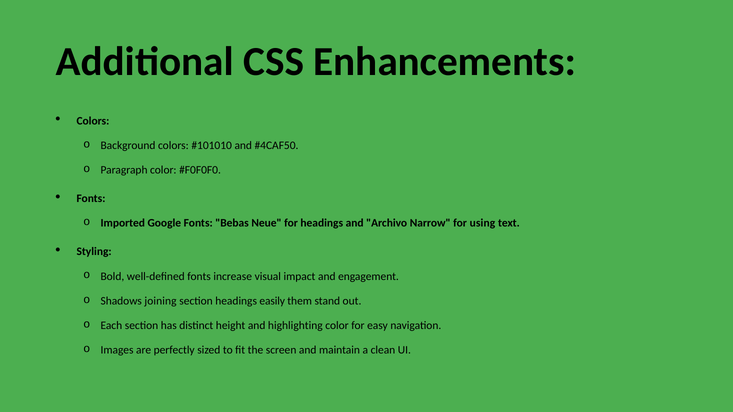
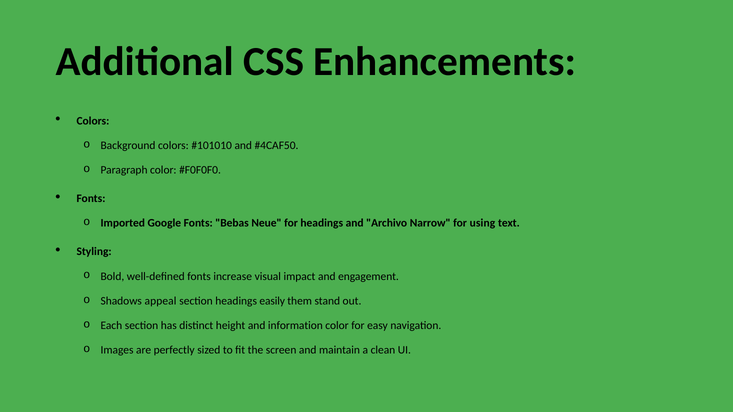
joining: joining -> appeal (161, 301)
highlighting: highlighting -> information (295, 326)
